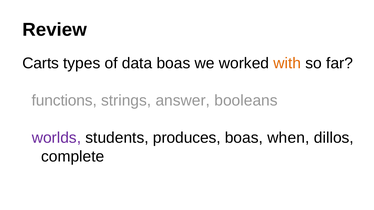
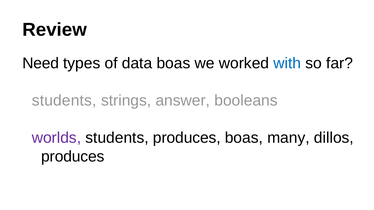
Carts: Carts -> Need (41, 63)
with colour: orange -> blue (287, 63)
functions: functions -> students (64, 101)
when: when -> many (288, 138)
complete: complete -> produces (73, 157)
